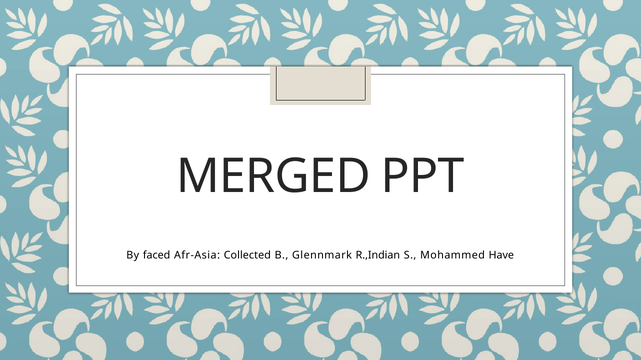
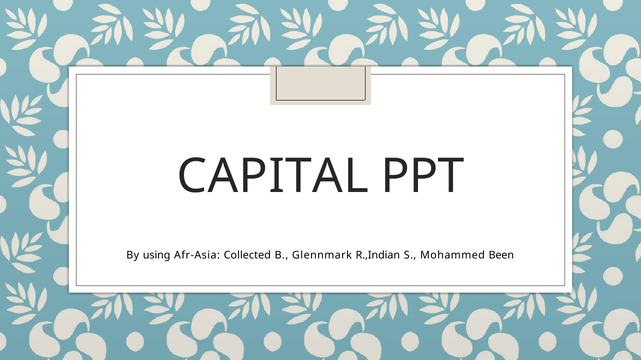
MERGED: MERGED -> CAPITAL (273, 177)
faced: faced -> using (157, 256)
Have: Have -> Been (501, 256)
